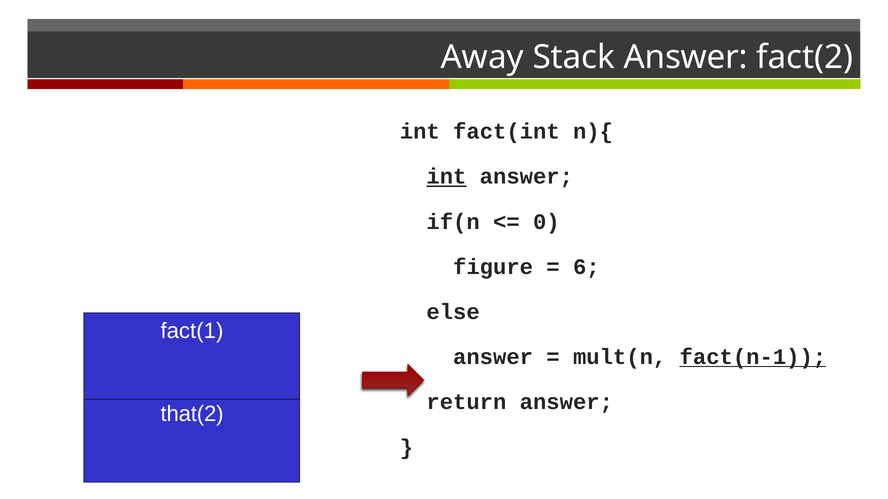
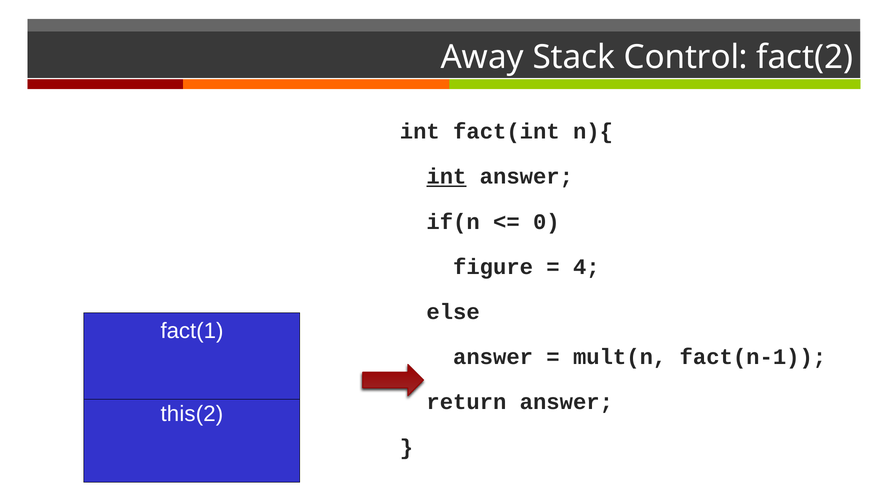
Stack Answer: Answer -> Control (686, 57)
6: 6 -> 4 (586, 267)
fact(n-1 underline: present -> none (753, 357)
that(2: that(2 -> this(2 (192, 414)
